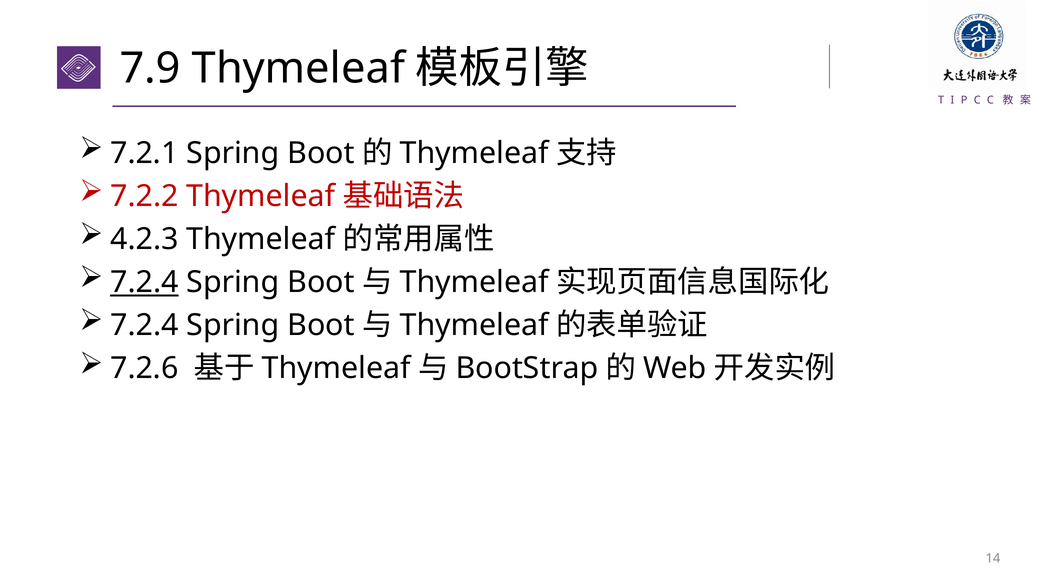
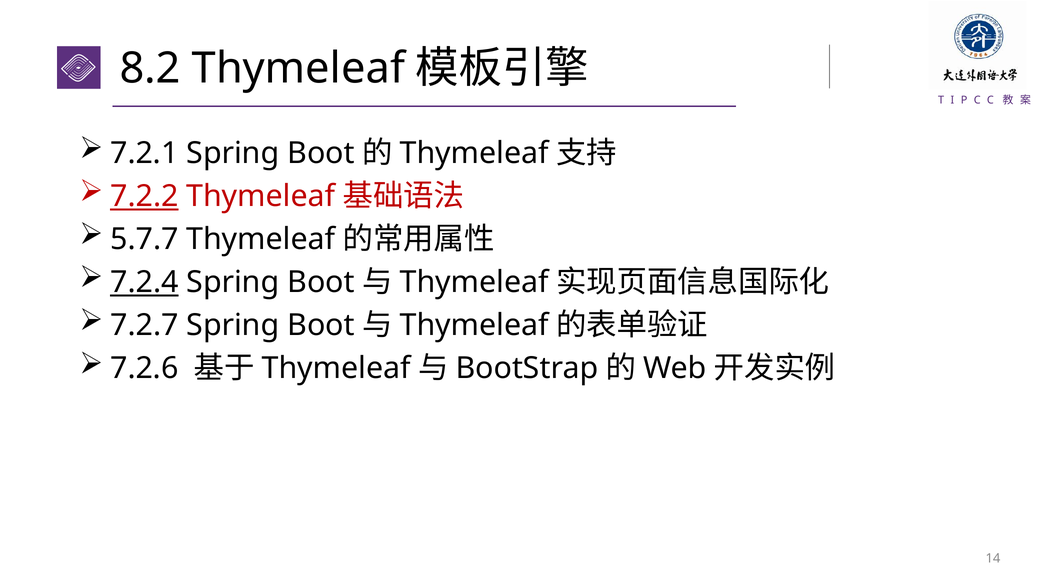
7.9: 7.9 -> 8.2 (150, 68)
7.2.2 underline: none -> present (144, 196)
4.2.3: 4.2.3 -> 5.7.7 (144, 239)
7.2.4: 7.2.4 -> 7.2.7 (144, 325)
